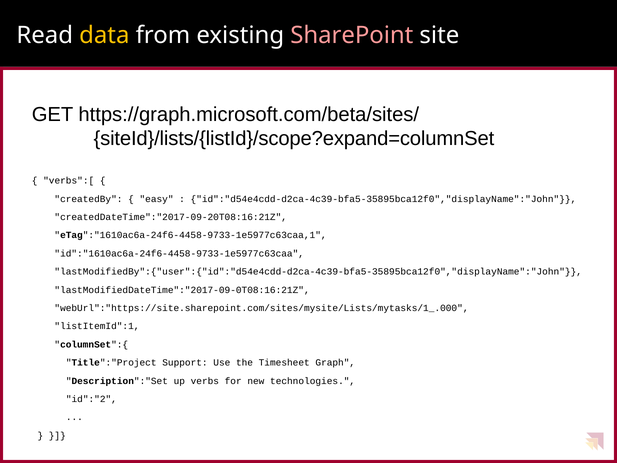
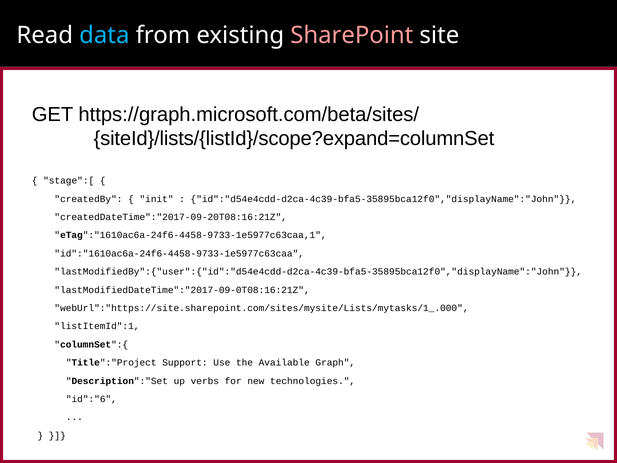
data colour: yellow -> light blue (104, 35)
verbs":[: verbs":[ -> stage":[ (69, 181)
easy: easy -> init (157, 199)
Timesheet: Timesheet -> Available (284, 363)
id":"2: id":"2 -> id":"6 (91, 399)
